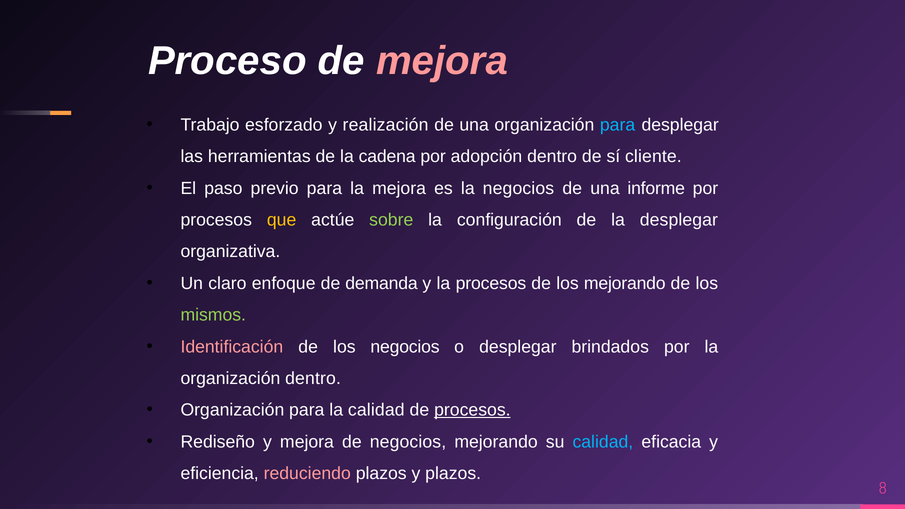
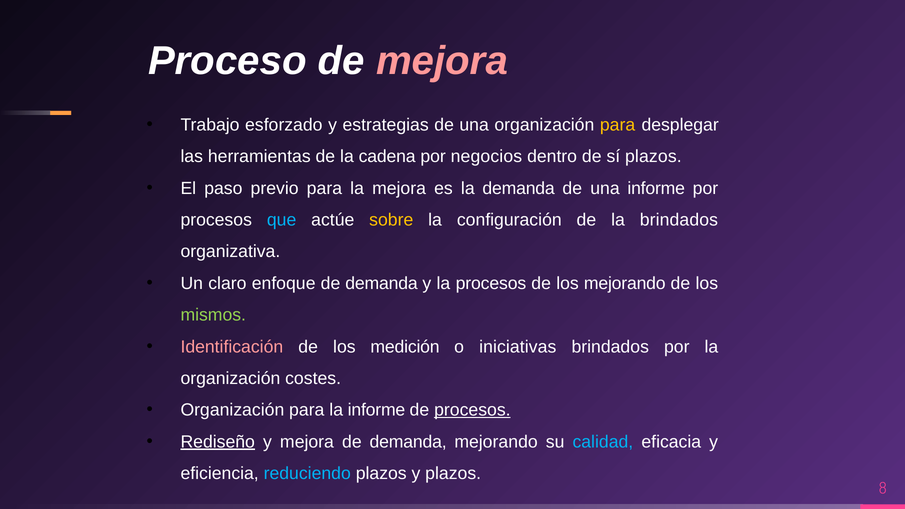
realización: realización -> estrategias (386, 125)
para colour: light blue -> yellow (618, 125)
adopción: adopción -> negocios (486, 157)
sí cliente: cliente -> plazos (653, 157)
la negocios: negocios -> demanda (519, 188)
que colour: yellow -> light blue (282, 220)
sobre colour: light green -> yellow (391, 220)
la desplegar: desplegar -> brindados (679, 220)
los negocios: negocios -> medición (405, 347)
o desplegar: desplegar -> iniciativas (518, 347)
organización dentro: dentro -> costes (313, 378)
la calidad: calidad -> informe (376, 410)
Rediseño underline: none -> present (218, 442)
mejora de negocios: negocios -> demanda (408, 442)
reduciendo colour: pink -> light blue (307, 473)
